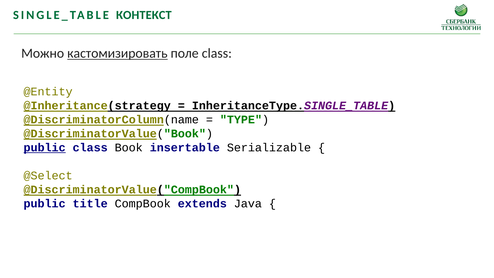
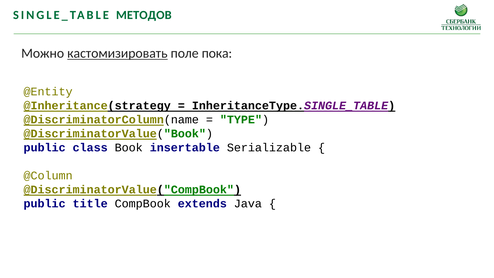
КОНТЕКСТ: КОНТЕКСТ -> МЕТОДОВ (144, 15)
поле class: class -> пока (217, 53)
public underline: present -> none (45, 147)
@Select: @Select -> @Column (48, 175)
